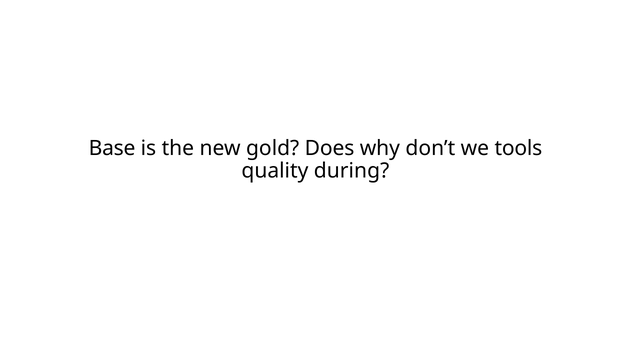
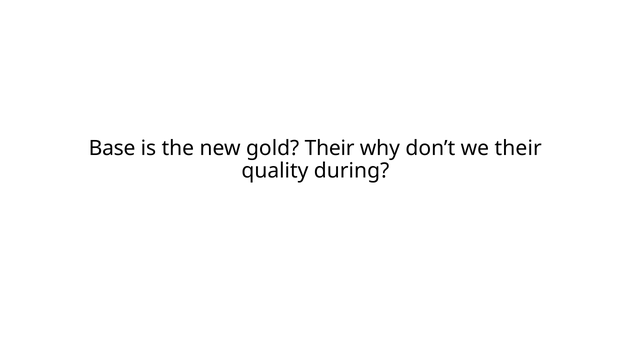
gold Does: Does -> Their (330, 148)
we tools: tools -> their (518, 148)
